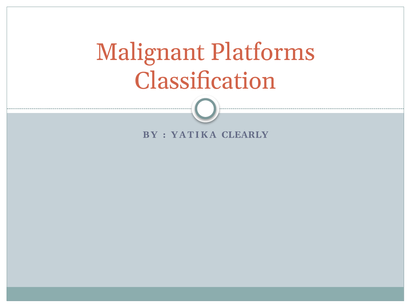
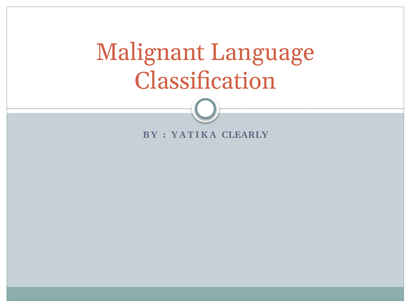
Platforms: Platforms -> Language (263, 52)
